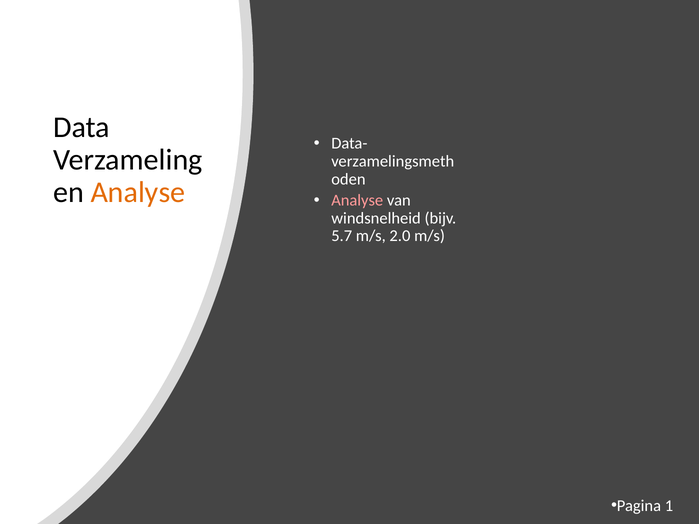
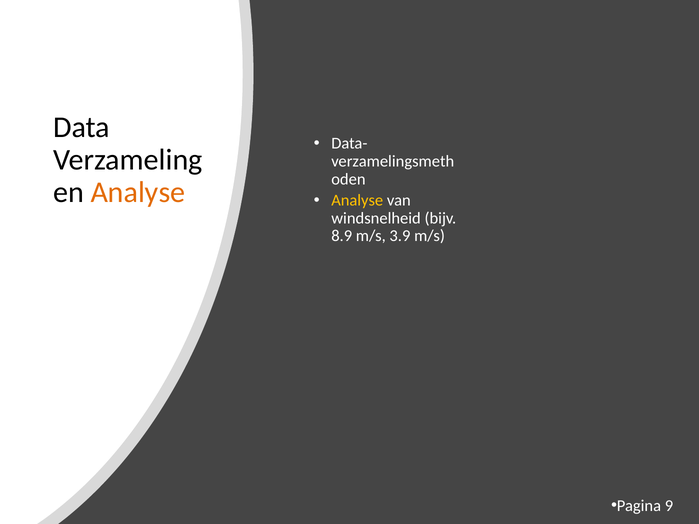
Analyse colour: pink -> yellow (357, 200)
5.7: 5.7 -> 8.9 (342, 236)
2.0: 2.0 -> 3.9 (400, 236)
1: 1 -> 9 (669, 506)
